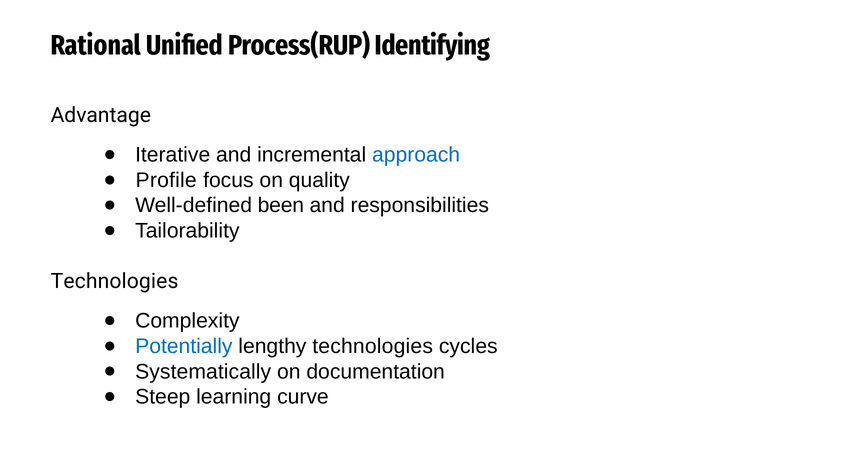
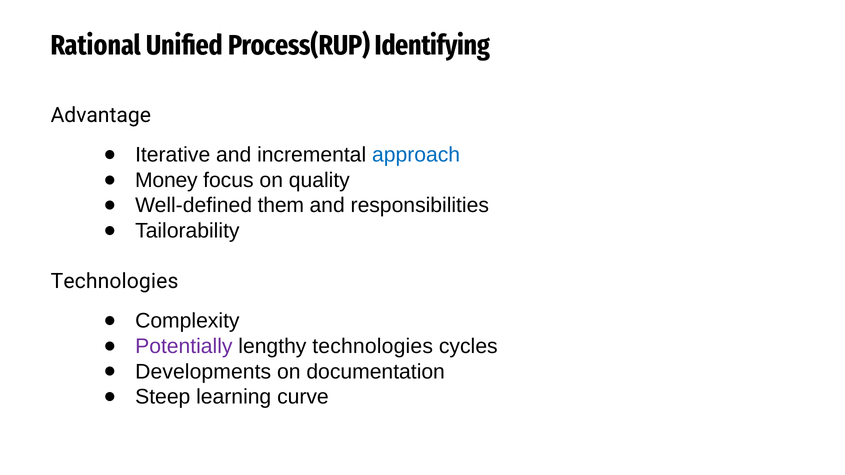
Profile: Profile -> Money (166, 180)
been: been -> them (281, 206)
Potentially colour: blue -> purple (184, 346)
Systematically: Systematically -> Developments (203, 372)
